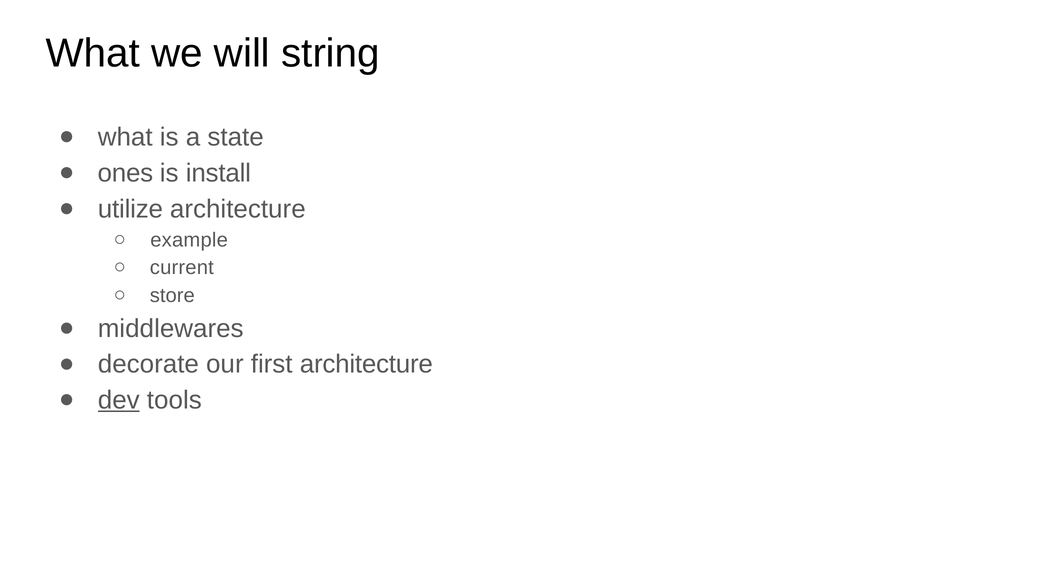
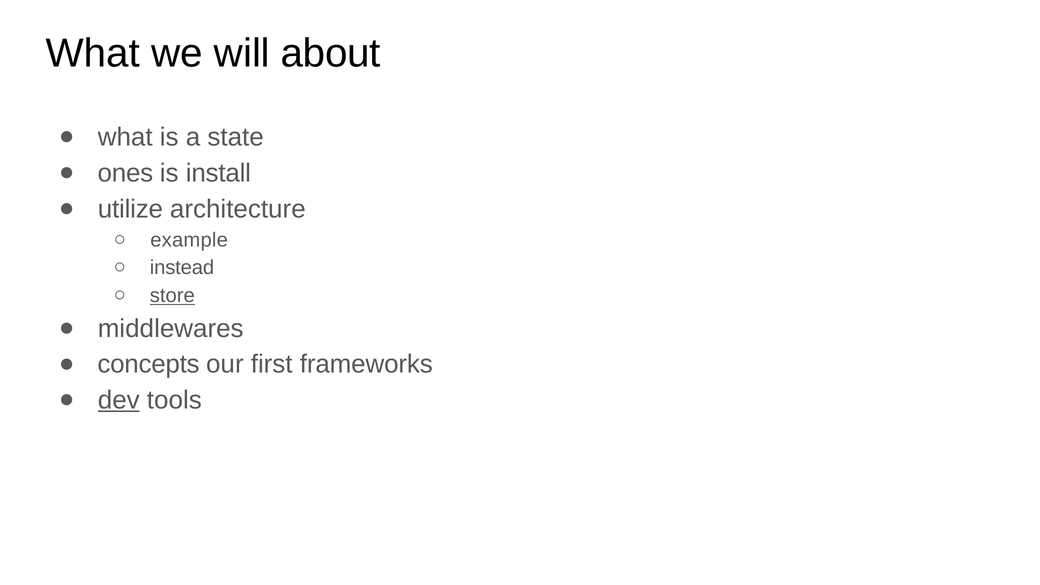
string: string -> about (331, 53)
current: current -> instead (182, 268)
store underline: none -> present (172, 296)
decorate: decorate -> concepts (149, 364)
first architecture: architecture -> frameworks (366, 364)
